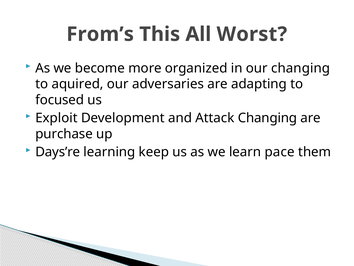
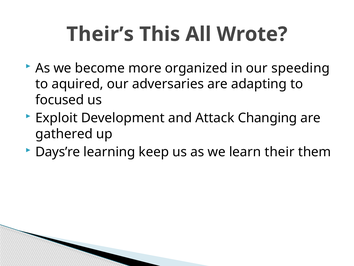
From’s: From’s -> Their’s (100, 34)
Worst: Worst -> Wrote (252, 34)
our changing: changing -> speeding (301, 68)
purchase: purchase -> gathered (64, 134)
pace: pace -> their (280, 152)
